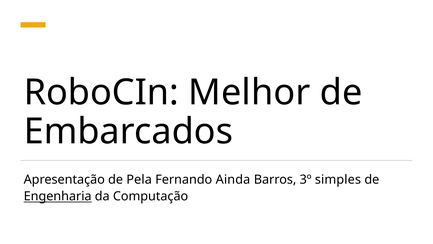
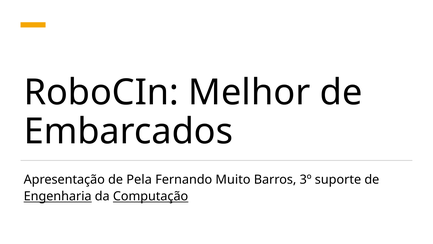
Ainda: Ainda -> Muito (233, 179)
simples: simples -> suporte (338, 179)
Computação underline: none -> present (151, 196)
